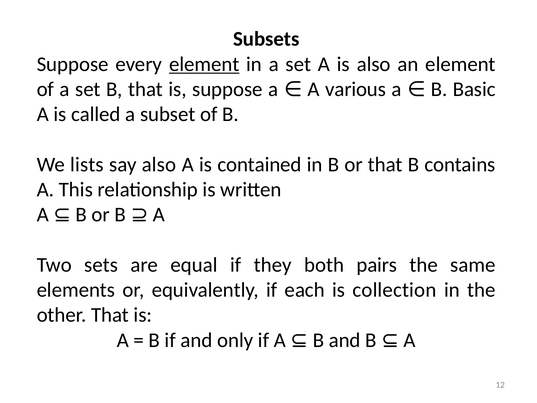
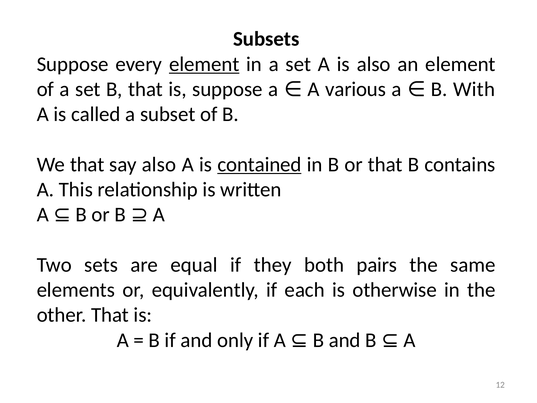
Basic: Basic -> With (474, 89)
We lists: lists -> that (87, 164)
contained underline: none -> present (259, 164)
collection: collection -> otherwise (395, 290)
